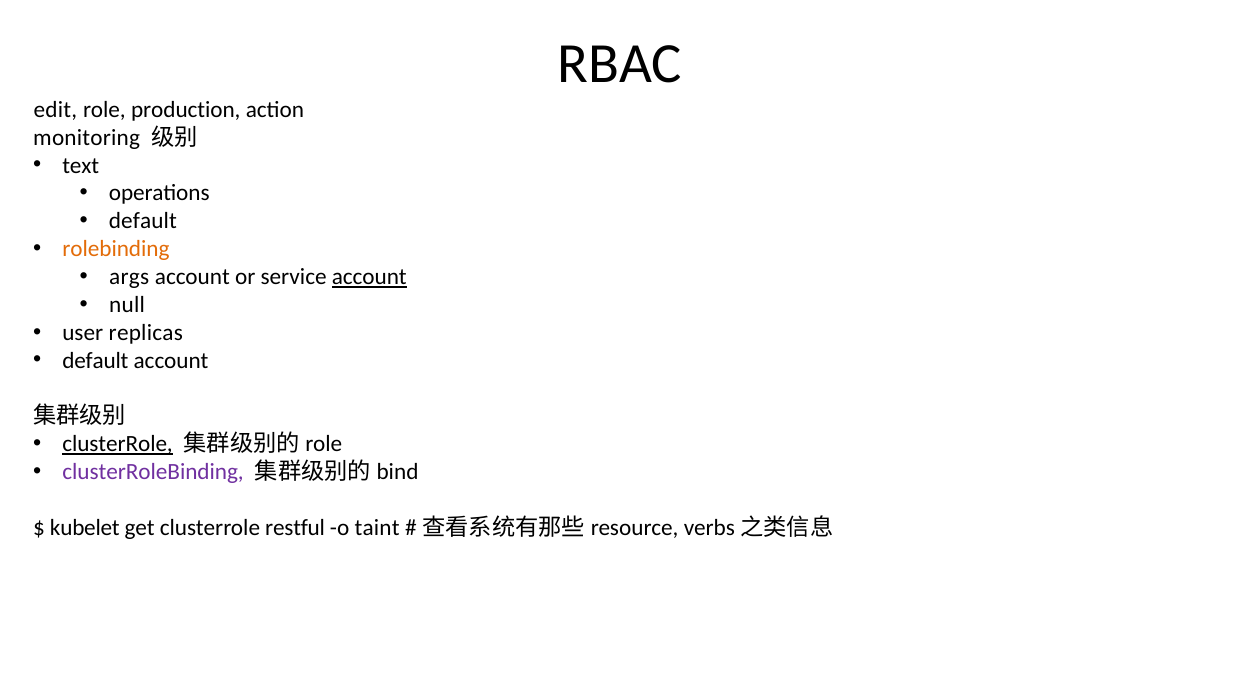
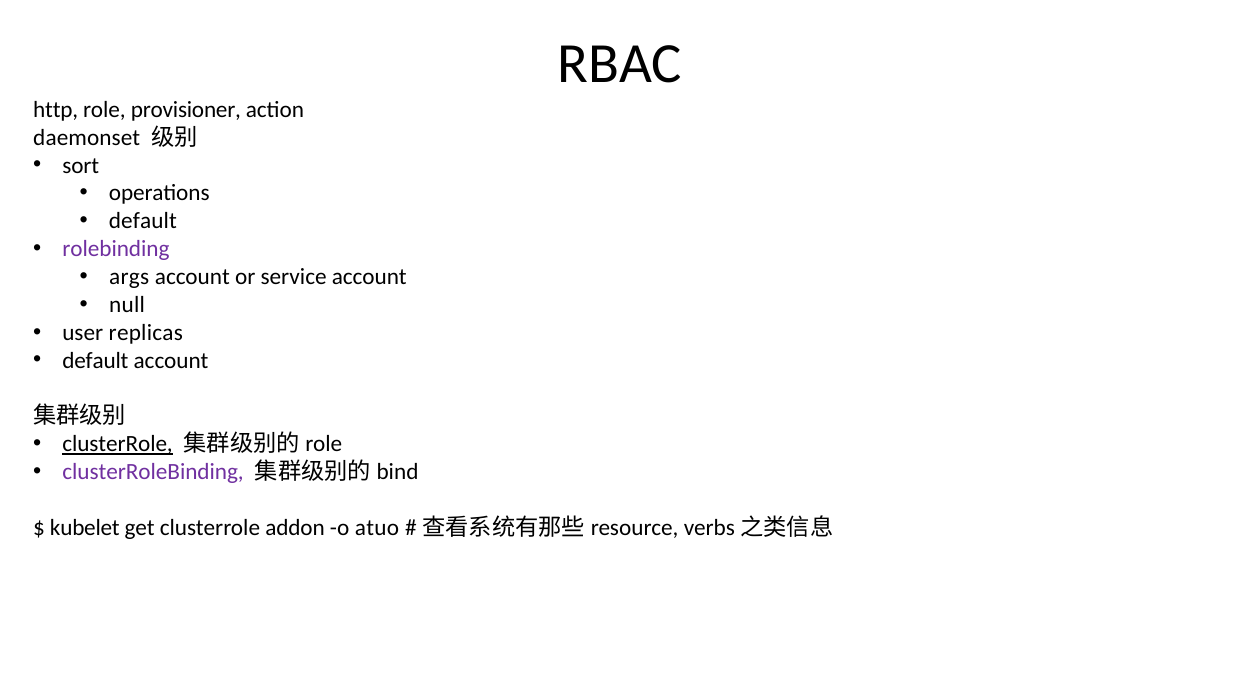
edit: edit -> http (56, 110)
production: production -> provisioner (186, 110)
monitoring: monitoring -> daemonset (87, 138)
text: text -> sort (81, 165)
rolebinding colour: orange -> purple (116, 249)
account underline: present -> none (369, 277)
restful: restful -> addon (295, 528)
taint: taint -> atuo (377, 528)
